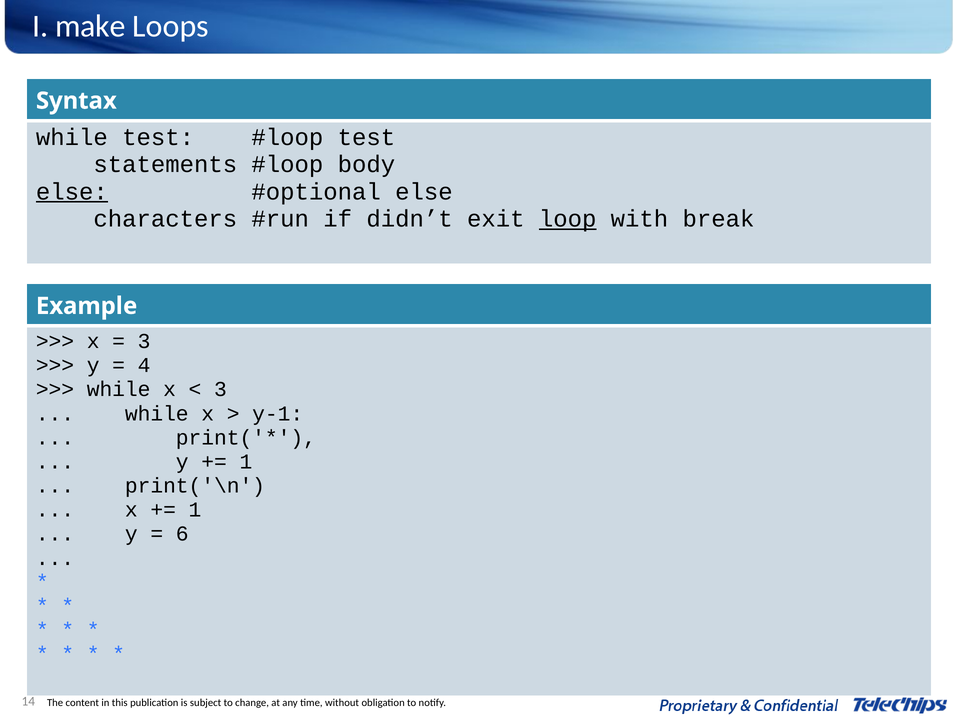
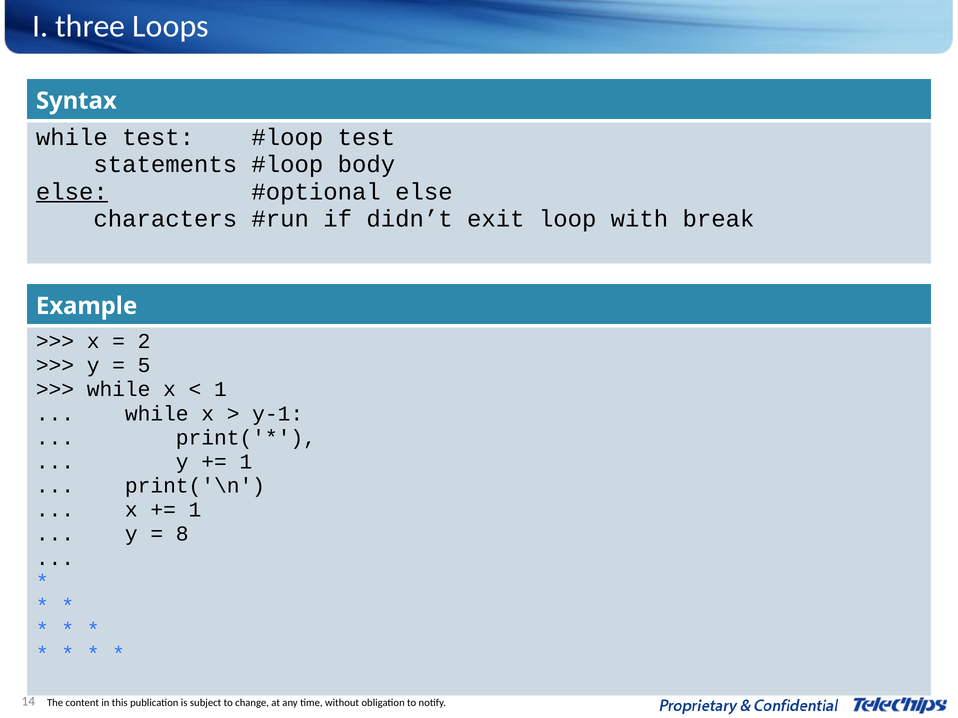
make: make -> three (90, 26)
loop underline: present -> none (568, 219)
3: 3 -> 2 (144, 342)
4: 4 -> 5 (144, 366)
3: 3 -> 1 (220, 390)
6: 6 -> 8 (182, 534)
